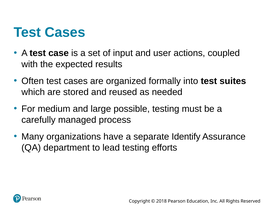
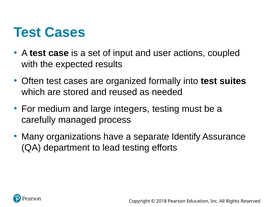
possible: possible -> integers (132, 108)
